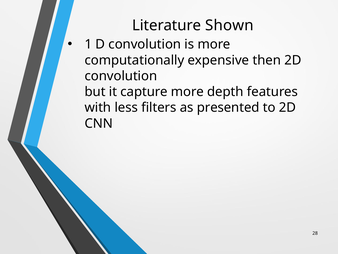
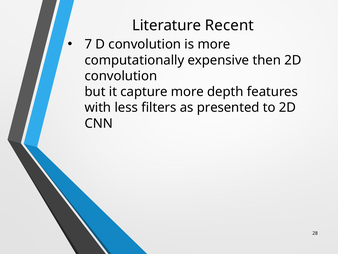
Shown: Shown -> Recent (229, 25)
1: 1 -> 7 (88, 44)
